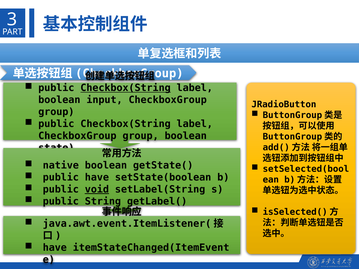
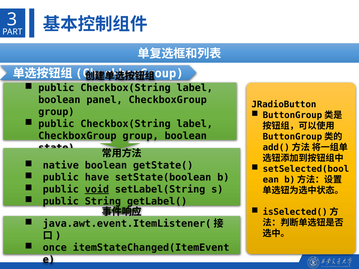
Checkbox(String underline: present -> none (126, 88)
input: input -> panel (104, 100)
have: have -> once (55, 248)
